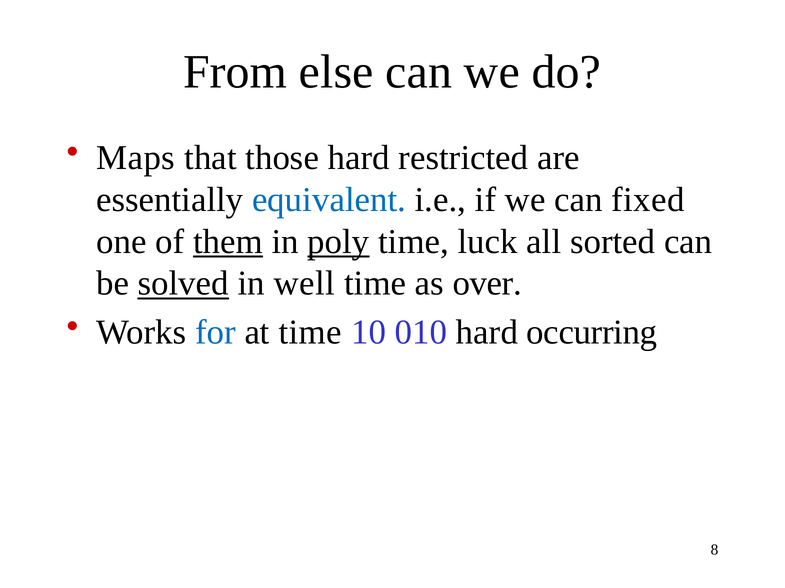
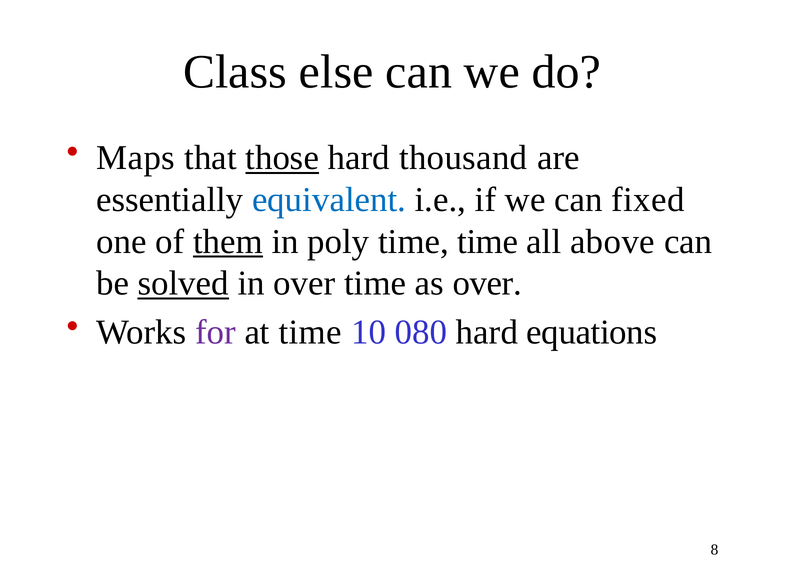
From: From -> Class (235, 72)
those underline: none -> present (282, 158)
restricted: restricted -> thousand (463, 158)
poly underline: present -> none (338, 242)
time luck: luck -> time (488, 242)
sorted: sorted -> above (613, 242)
in well: well -> over (304, 284)
for colour: blue -> purple (215, 333)
010: 010 -> 080 (421, 333)
occurring: occurring -> equations (592, 333)
